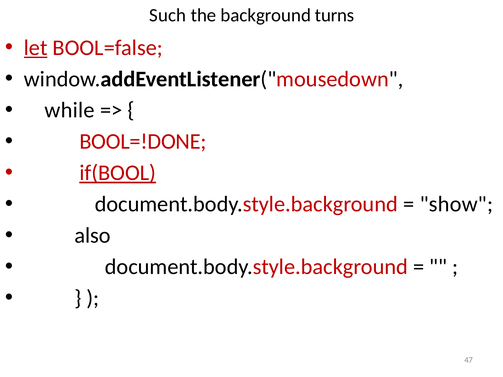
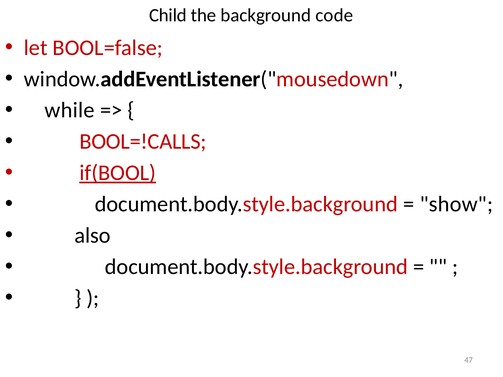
Such: Such -> Child (168, 15)
turns: turns -> code (334, 15)
let underline: present -> none (36, 48)
BOOL=!DONE: BOOL=!DONE -> BOOL=!CALLS (143, 142)
